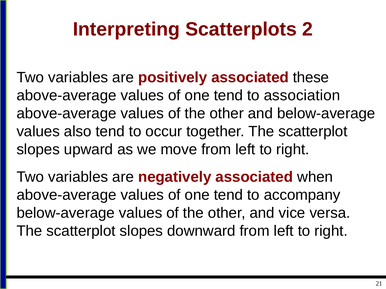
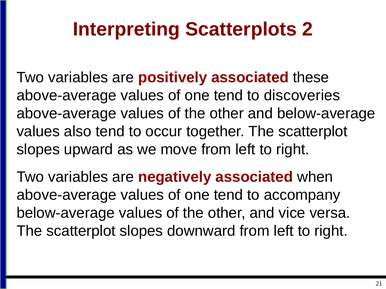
association: association -> discoveries (302, 96)
